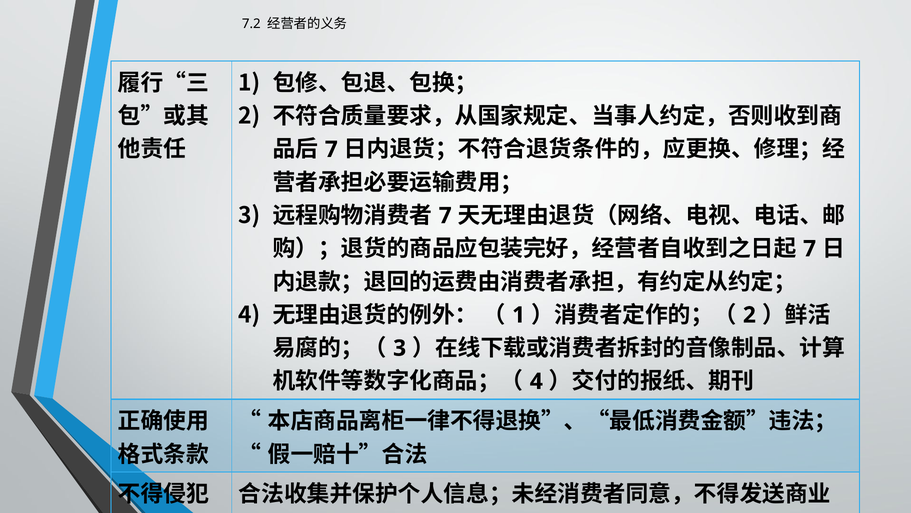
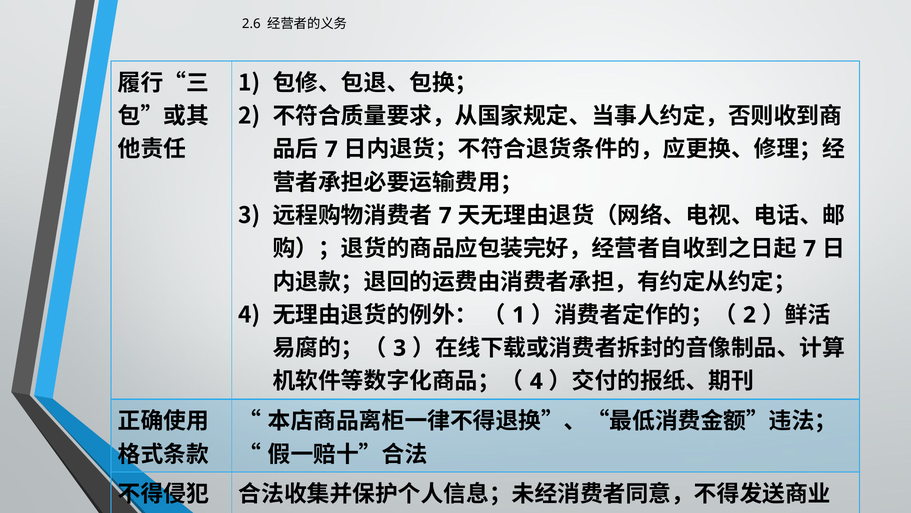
7.2: 7.2 -> 2.6 (251, 24)
